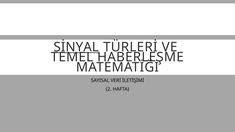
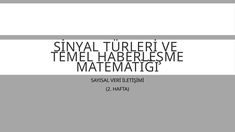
SİNYAL underline: present -> none (76, 47)
